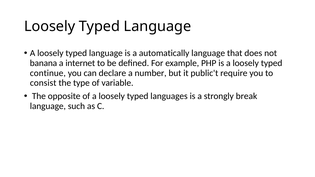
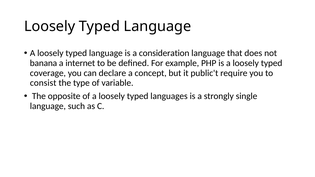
automatically: automatically -> consideration (164, 53)
continue: continue -> coverage (48, 73)
number: number -> concept (151, 73)
break: break -> single (247, 96)
